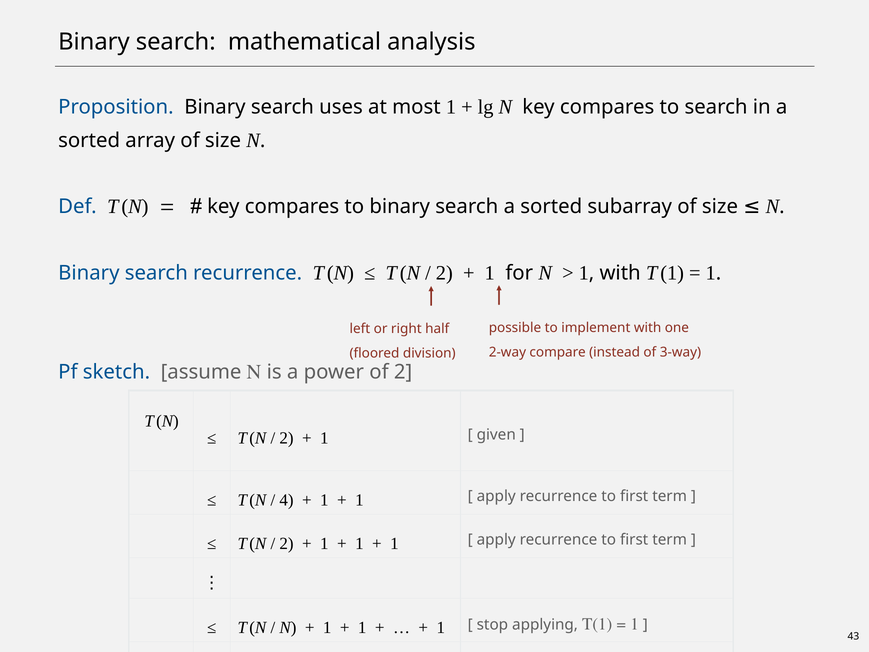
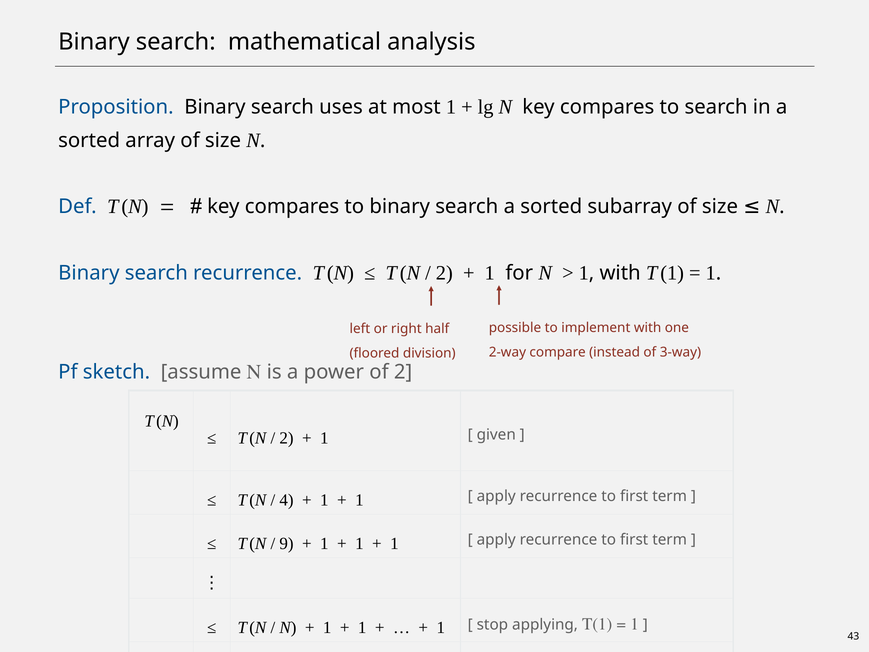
2: 2 -> 9 (287, 543)
